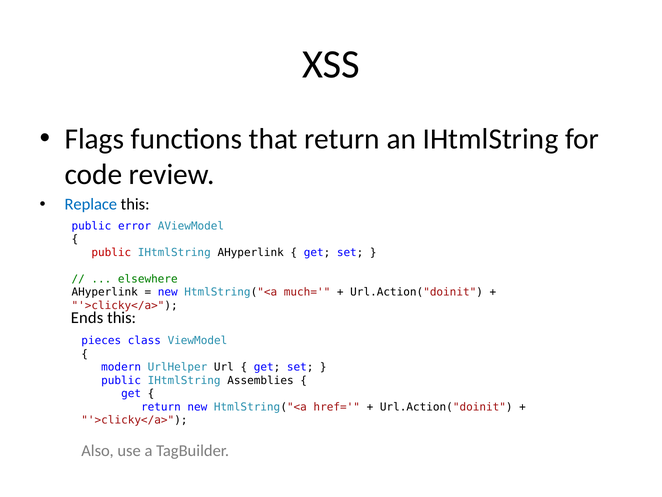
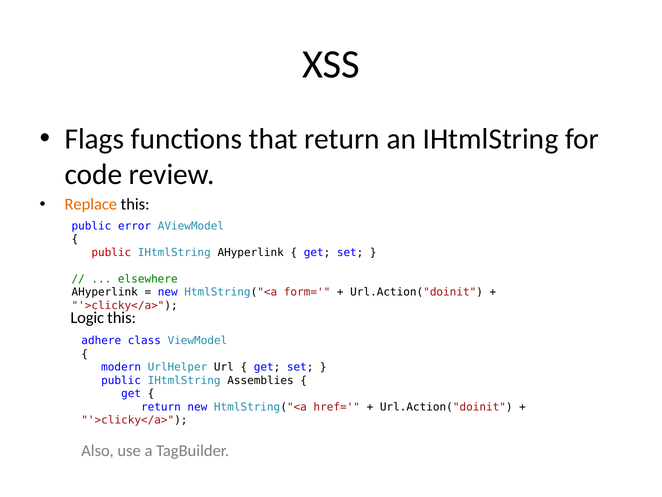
Replace colour: blue -> orange (91, 204)
much=: much= -> form= (307, 292)
Ends: Ends -> Logic (87, 317)
pieces: pieces -> adhere (101, 340)
